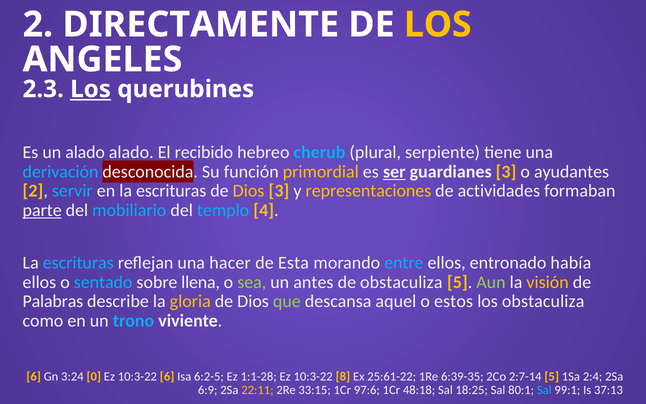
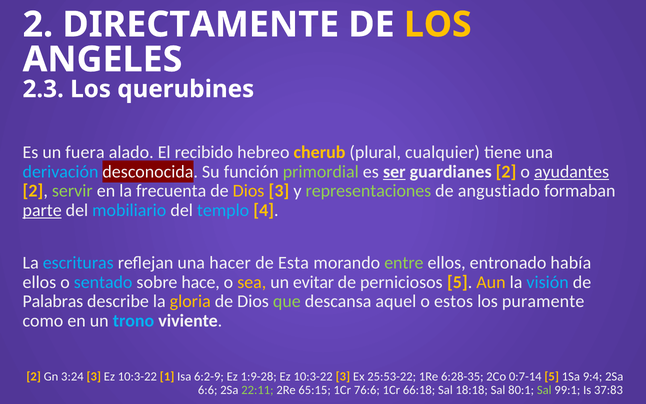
Los underline: present -> none (91, 89)
un alado: alado -> fuera (85, 152)
cherub colour: light blue -> yellow (319, 152)
serpiente: serpiente -> cualquier (442, 152)
primordial colour: yellow -> light green (321, 172)
guardianes 3: 3 -> 2 (506, 172)
ayudantes underline: none -> present (572, 172)
servir colour: light blue -> light green (72, 191)
en la escrituras: escrituras -> frecuenta (171, 191)
representaciones colour: yellow -> light green (368, 191)
actividades: actividades -> angustiado (499, 191)
entre colour: light blue -> light green (404, 263)
llena: llena -> hace (201, 282)
sea colour: light green -> yellow (252, 282)
antes: antes -> evitar (314, 282)
de obstaculiza: obstaculiza -> perniciosos (401, 282)
Aun colour: light green -> yellow (491, 282)
visión colour: yellow -> light blue (548, 282)
los obstaculiza: obstaculiza -> puramente (543, 301)
6: 6 -> 2 (34, 376)
3:24 0: 0 -> 3 (94, 376)
10:3-22 6: 6 -> 1 (167, 376)
6:2-5: 6:2-5 -> 6:2-9 (209, 376)
1:1-28: 1:1-28 -> 1:9-28 (259, 376)
10:3-22 8: 8 -> 3 (343, 376)
25:61-22: 25:61-22 -> 25:53-22 (392, 376)
6:39-35: 6:39-35 -> 6:28-35 (462, 376)
2:7-14: 2:7-14 -> 0:7-14 (525, 376)
2:4: 2:4 -> 9:4 (593, 376)
6:9: 6:9 -> 6:6 (208, 390)
22:11 colour: yellow -> light green (257, 390)
33:15: 33:15 -> 65:15 (315, 390)
97:6: 97:6 -> 76:6 (367, 390)
48:18: 48:18 -> 66:18 (419, 390)
18:25: 18:25 -> 18:18 (472, 390)
Sal colour: light blue -> light green (544, 390)
37:13: 37:13 -> 37:83 (609, 390)
